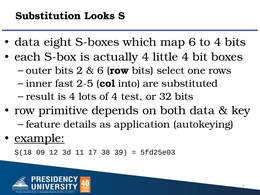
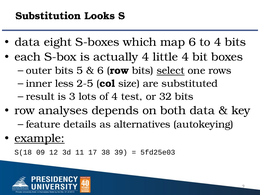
2: 2 -> 5 (80, 71)
select underline: none -> present (171, 71)
fast: fast -> less (64, 84)
into: into -> size (129, 84)
is 4: 4 -> 3 (72, 97)
primitive: primitive -> analyses (63, 111)
application: application -> alternatives (142, 124)
